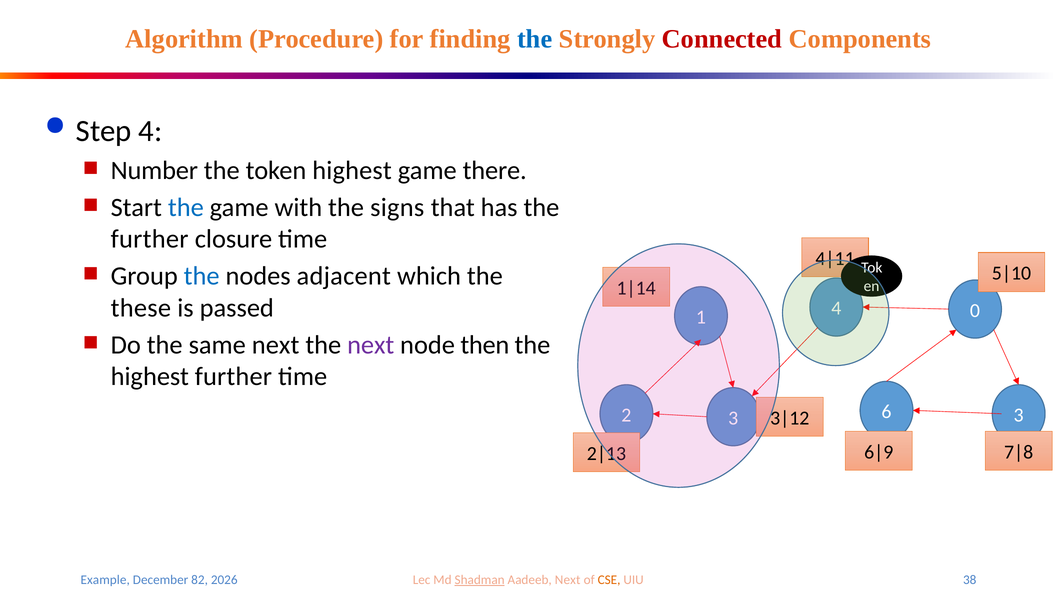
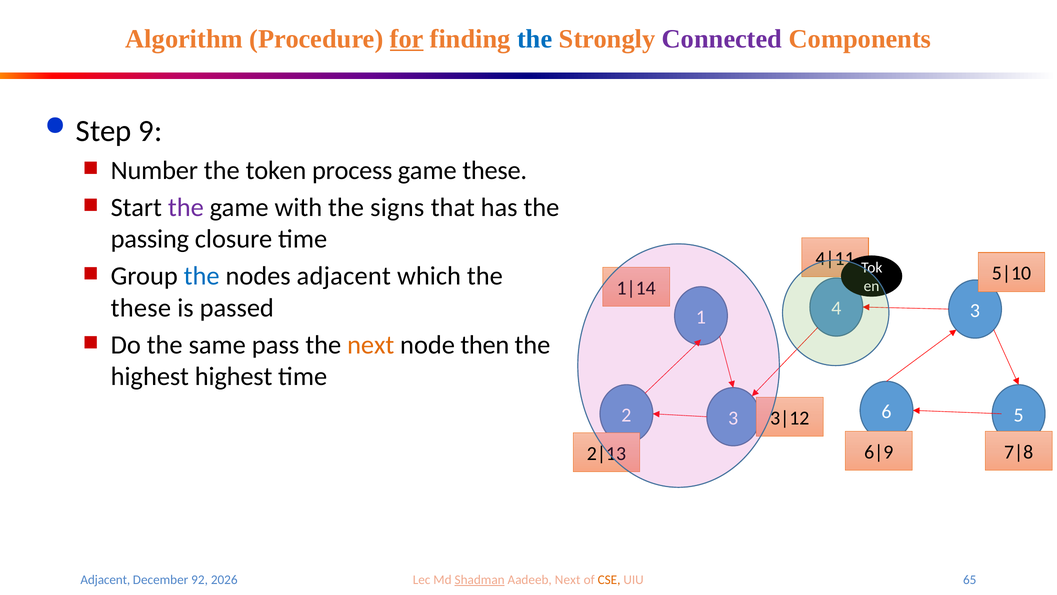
for underline: none -> present (407, 39)
Connected colour: red -> purple (722, 39)
Step 4: 4 -> 9 (150, 131)
token highest: highest -> process (352, 170)
game there: there -> these (495, 170)
the colour: blue -> purple (186, 207)
further: further -> passing (150, 239)
0: 0 -> 3 (975, 310)
same next: next -> pass (276, 345)
next colour: purple -> orange (371, 345)
highest further: further -> highest (234, 376)
6 3: 3 -> 5 (1019, 415)
Example: Example -> Adjacent (105, 579)
82: 82 -> 92 (200, 579)
38: 38 -> 65 (970, 579)
